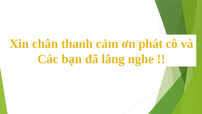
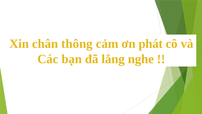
thanh: thanh -> thông (77, 44)
